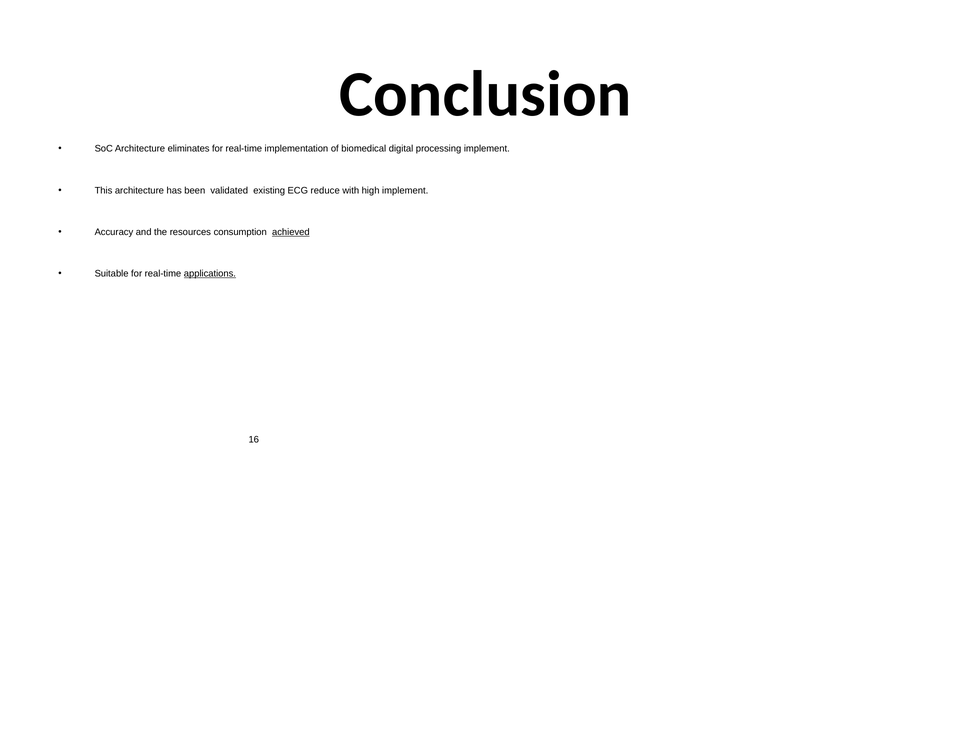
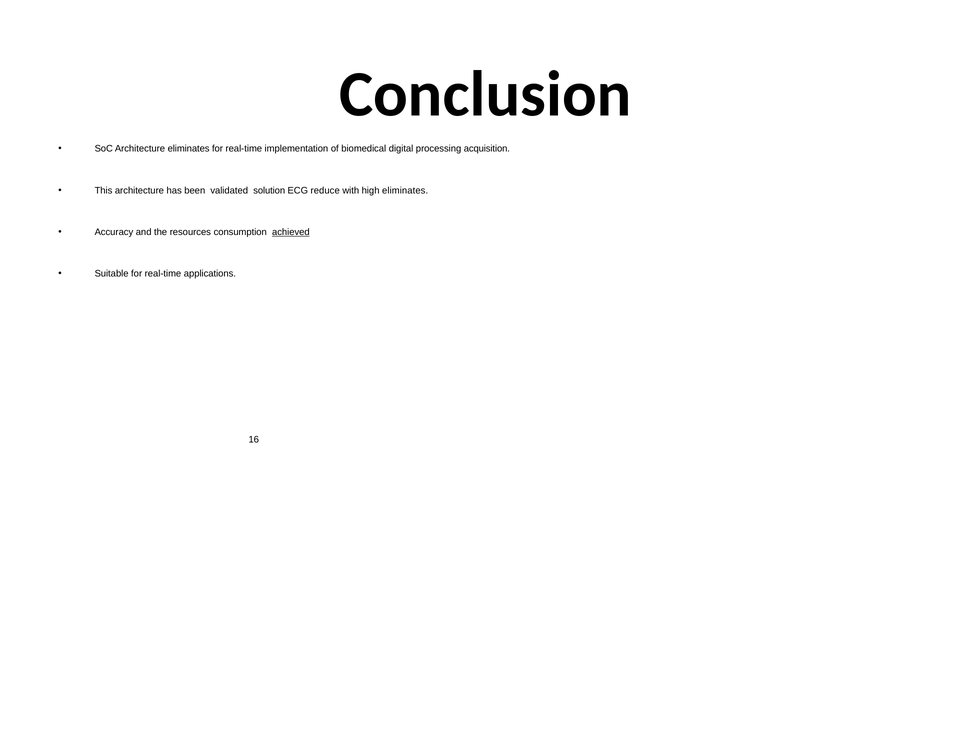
processing implement: implement -> acquisition (487, 149)
existing: existing -> solution (269, 190)
high implement: implement -> eliminates (405, 190)
applications underline: present -> none (210, 273)
